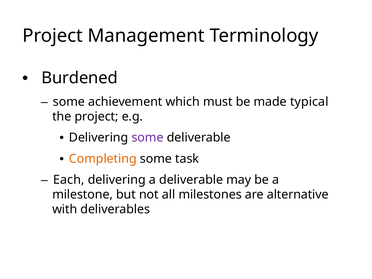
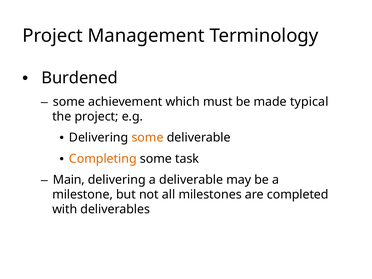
some colour: purple -> orange (148, 138)
Each: Each -> Main (69, 180)
alternative: alternative -> completed (298, 195)
